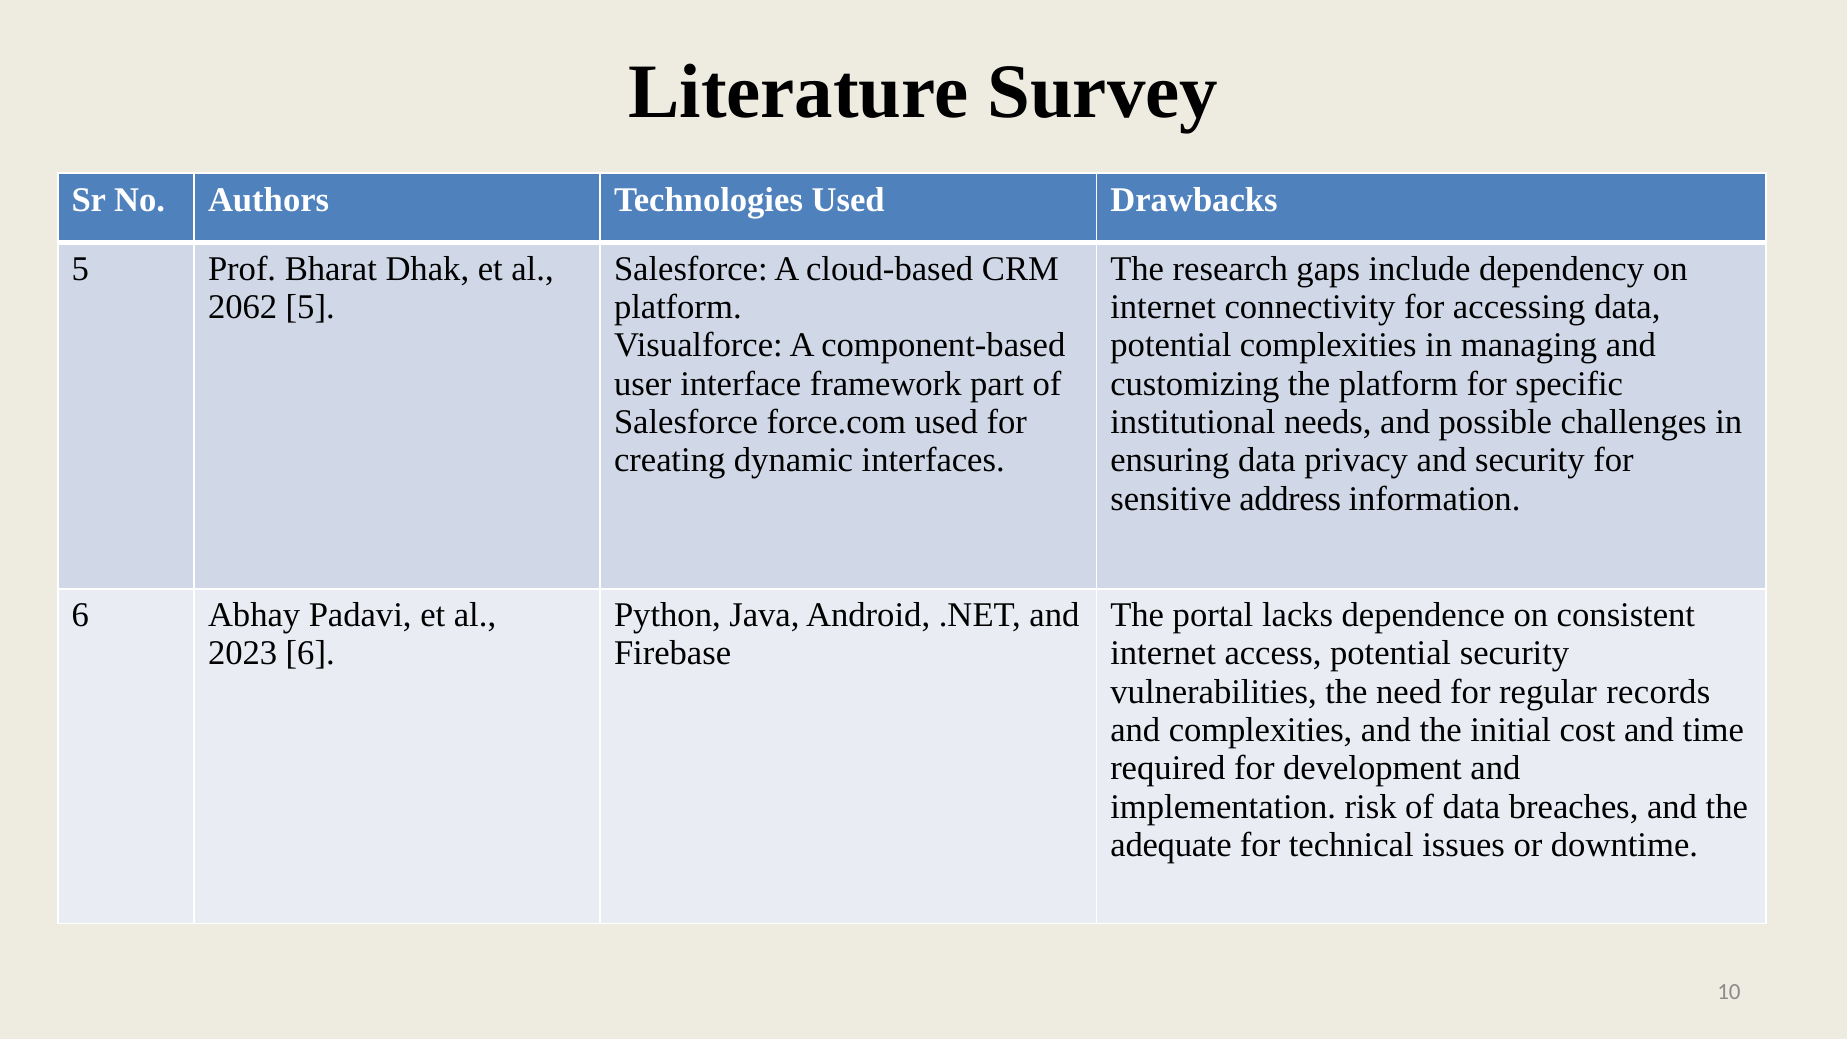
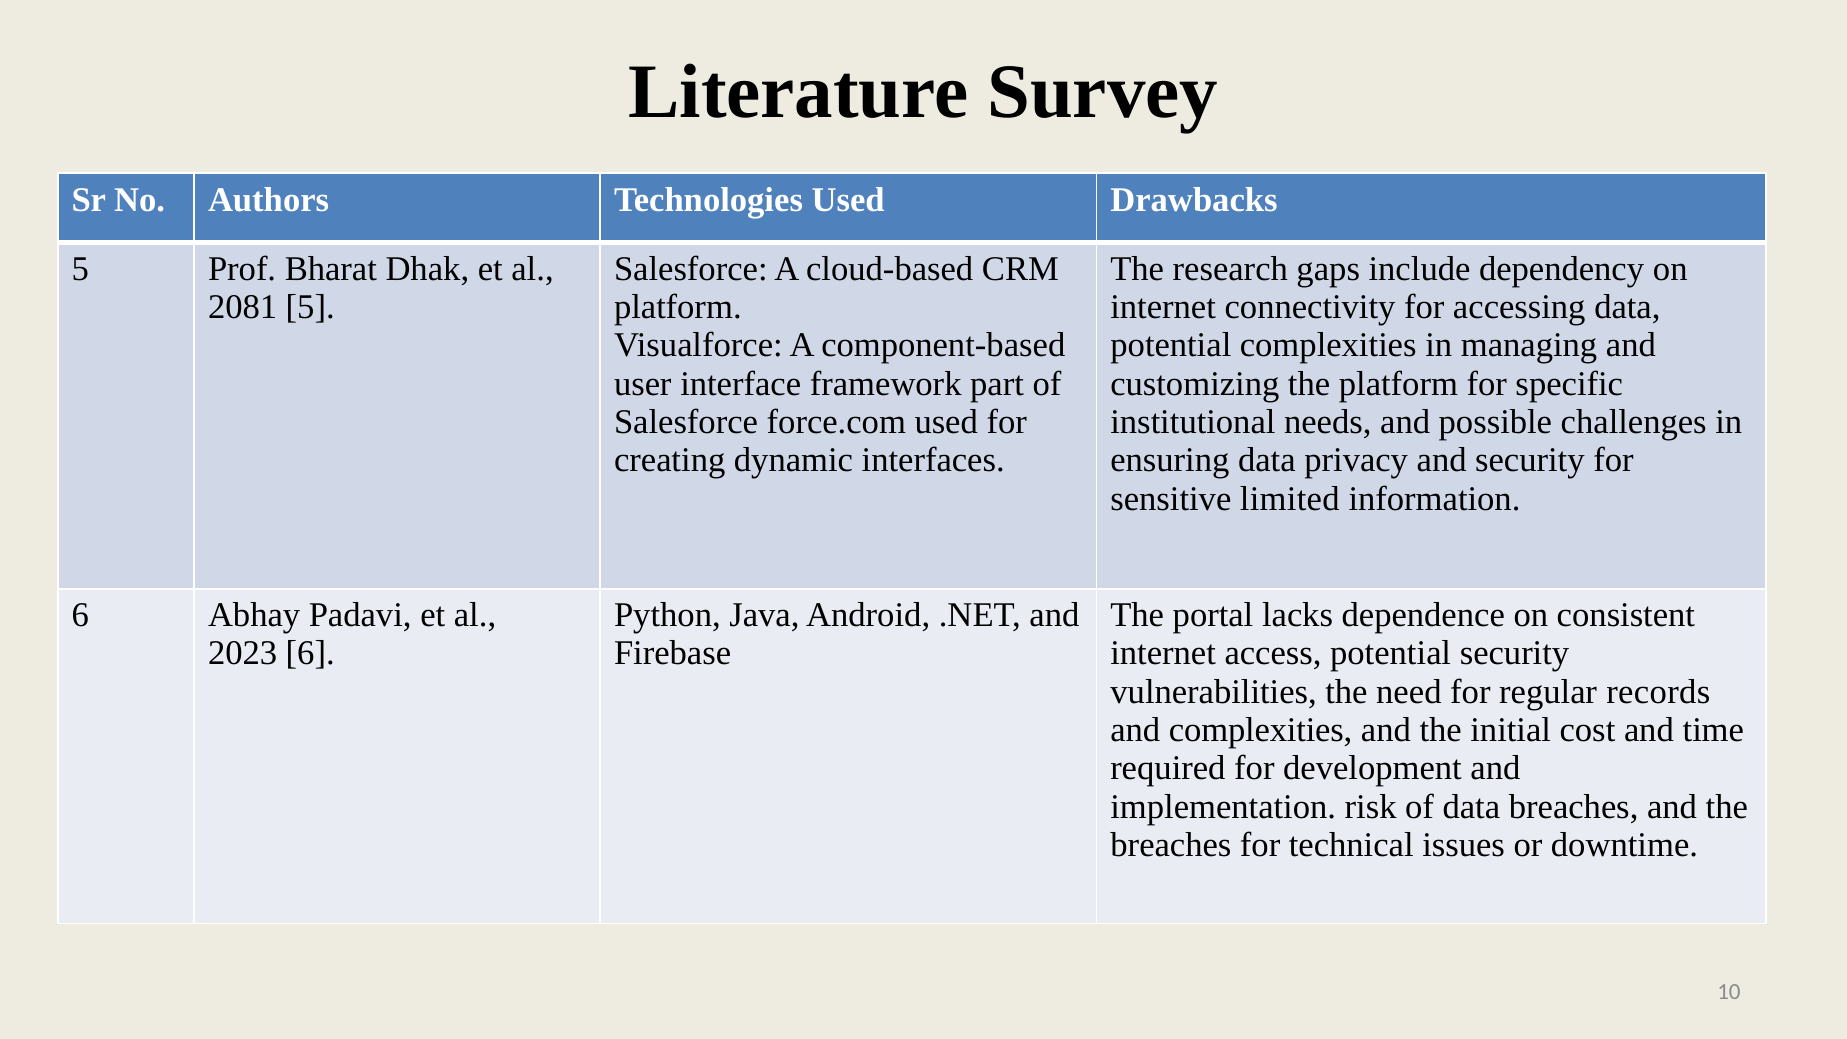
2062: 2062 -> 2081 (243, 307)
address: address -> limited (1290, 499)
adequate: adequate -> breaches (1171, 845)
